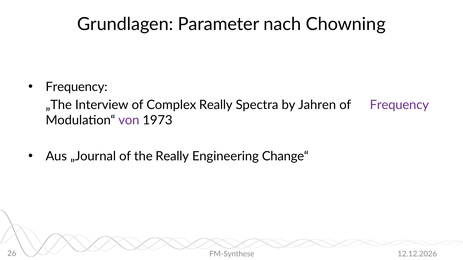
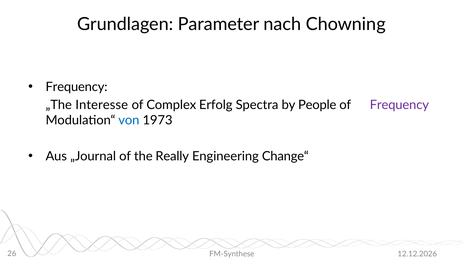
Interview: Interview -> Interesse (102, 105)
Complex Really: Really -> Erfolg (216, 105)
Jahren: Jahren -> People (317, 105)
von colour: purple -> blue (129, 121)
